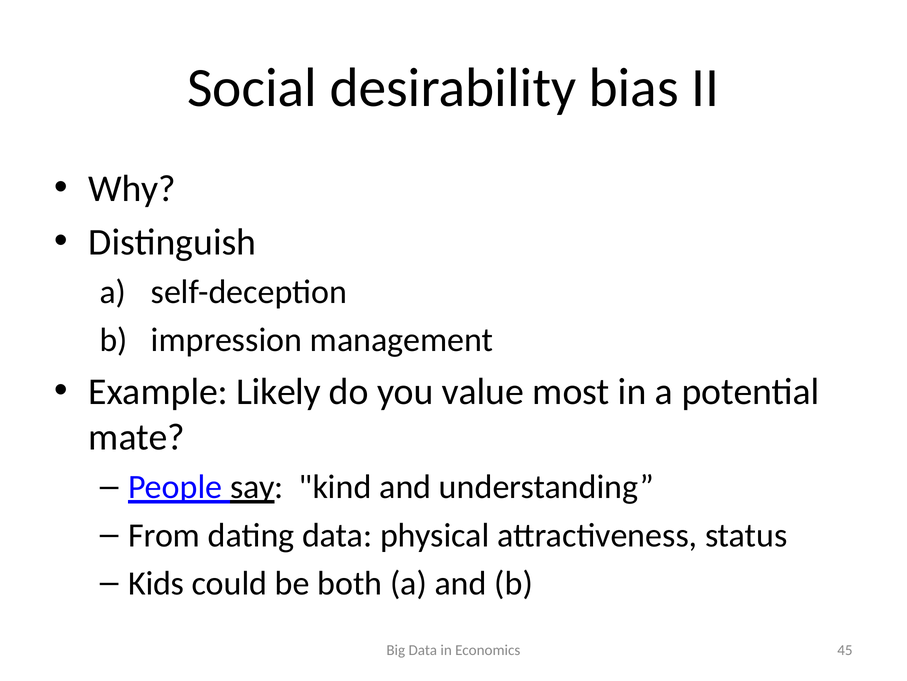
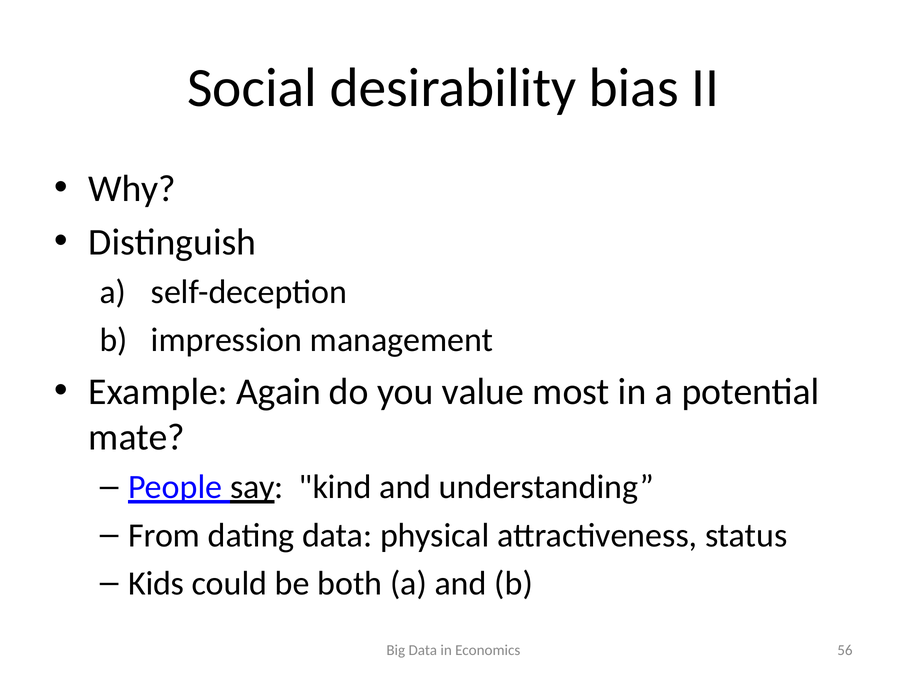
Likely: Likely -> Again (279, 391)
45: 45 -> 56 (845, 649)
